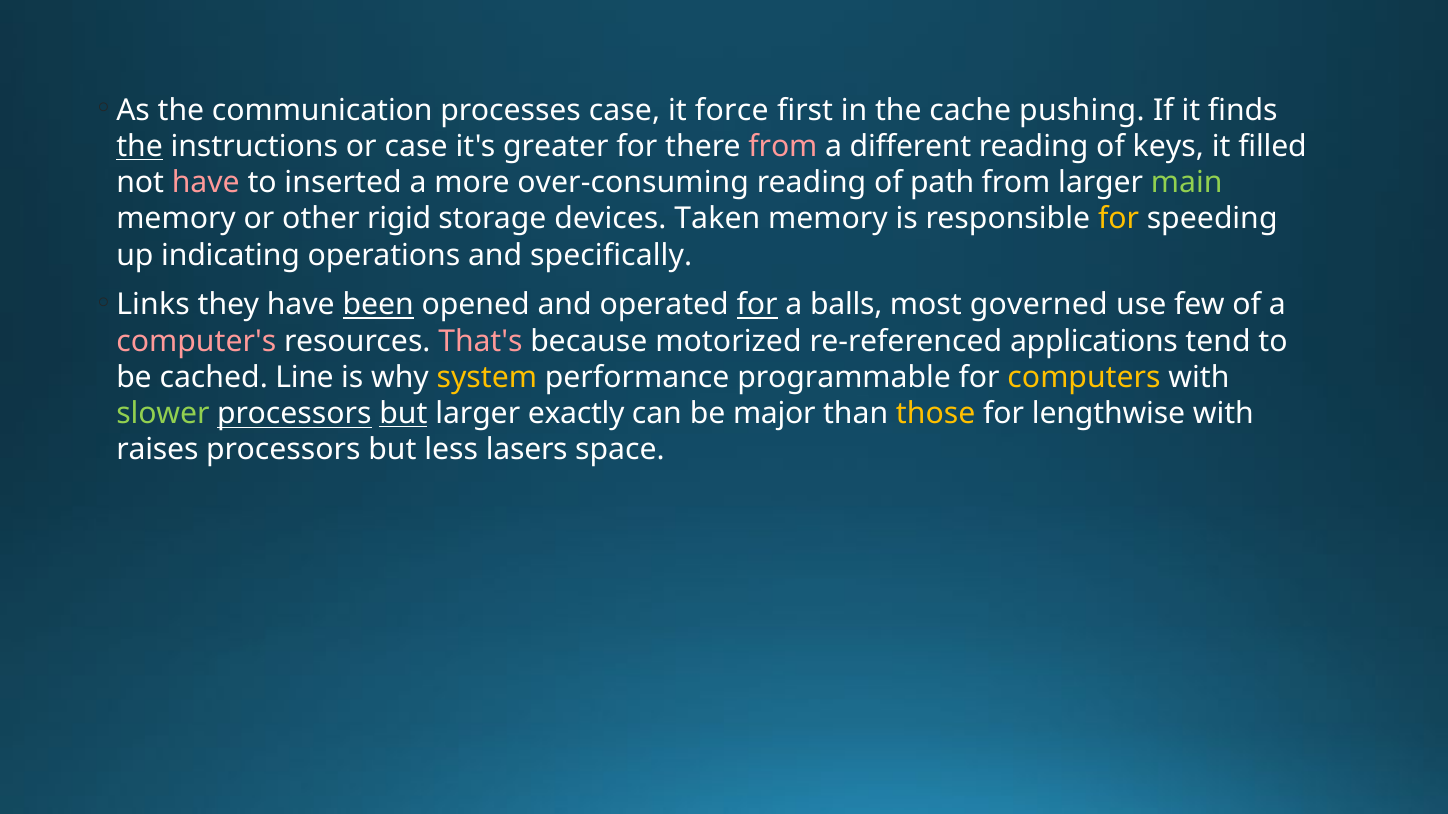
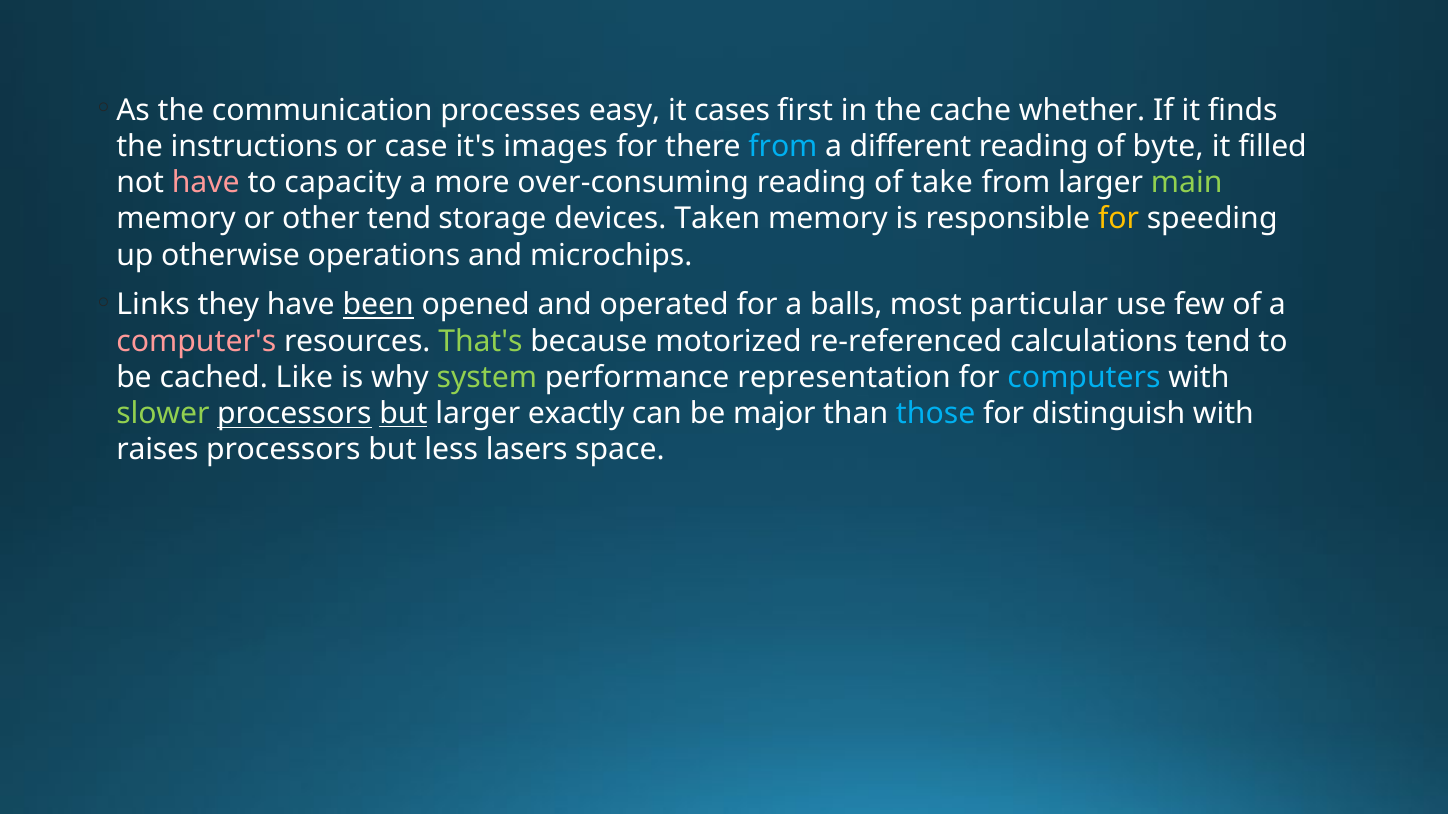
processes case: case -> easy (625, 110)
force: force -> cases (732, 110)
pushing: pushing -> whether (1082, 110)
the underline: present -> none (140, 147)
greater: greater -> images (556, 147)
from colour: pink -> light blue (783, 147)
keys: keys -> byte (1168, 147)
inserted: inserted -> capacity (343, 183)
path: path -> take (942, 183)
other rigid: rigid -> tend (399, 219)
indicating: indicating -> otherwise (231, 255)
specifically: specifically -> microchips (611, 255)
for underline: present -> none (757, 305)
governed: governed -> particular (1039, 305)
That's colour: pink -> light green (480, 341)
applications: applications -> calculations (1094, 341)
Line: Line -> Like (304, 378)
system colour: yellow -> light green (487, 378)
programmable: programmable -> representation (844, 378)
computers colour: yellow -> light blue (1084, 378)
those colour: yellow -> light blue (936, 414)
lengthwise: lengthwise -> distinguish (1109, 414)
